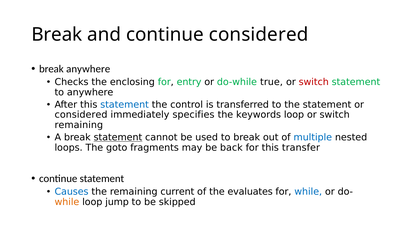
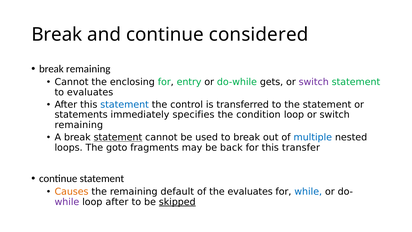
break anywhere: anywhere -> remaining (88, 69)
Checks: Checks -> Cannot (72, 82)
true: true -> gets (272, 82)
switch colour: red -> purple (314, 82)
to anywhere: anywhere -> evaluates (90, 92)
considered: considered -> statements (81, 115)
keywords: keywords -> condition (258, 115)
Causes colour: blue -> orange (72, 192)
current: current -> default (177, 192)
while colour: orange -> purple (67, 202)
loop jump: jump -> after (117, 202)
skipped underline: none -> present (177, 202)
